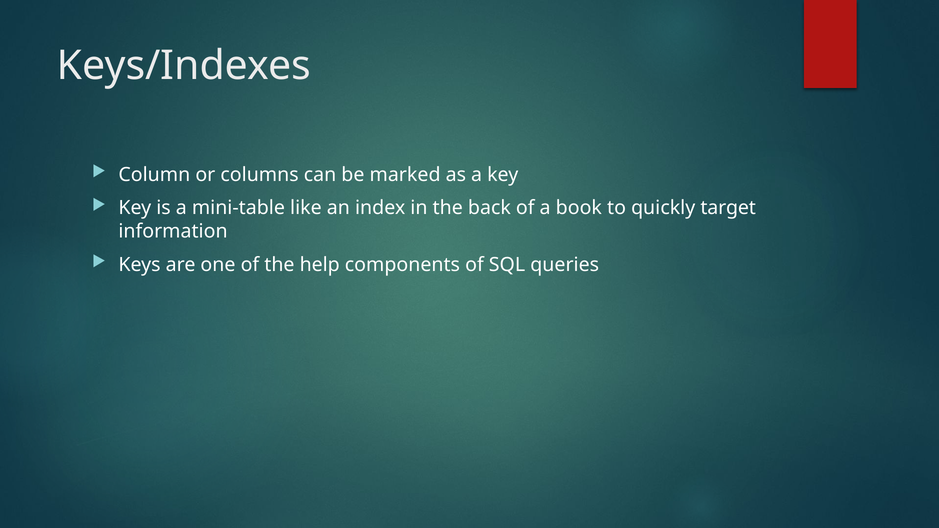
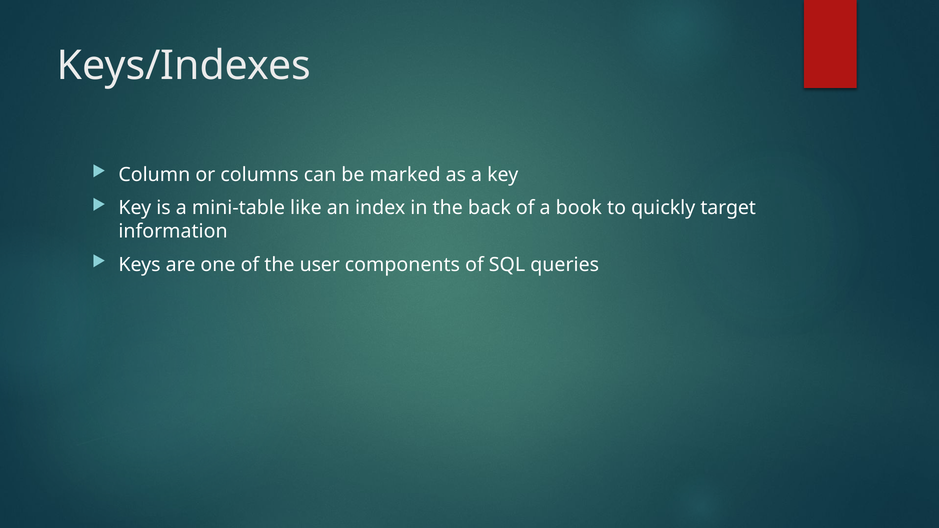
help: help -> user (320, 265)
